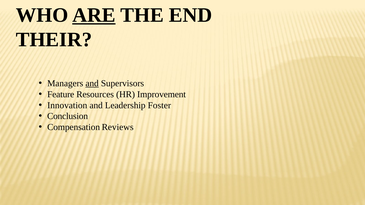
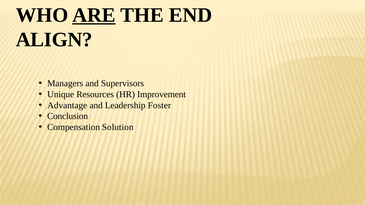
THEIR: THEIR -> ALIGN (54, 40)
and underline: present -> none (92, 84)
Feature: Feature -> Unique (61, 94)
Innovation: Innovation -> Advantage (67, 105)
Reviews: Reviews -> Solution (118, 127)
